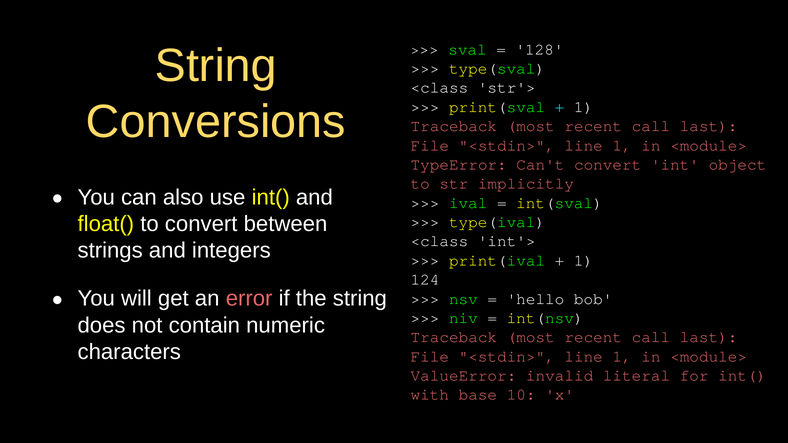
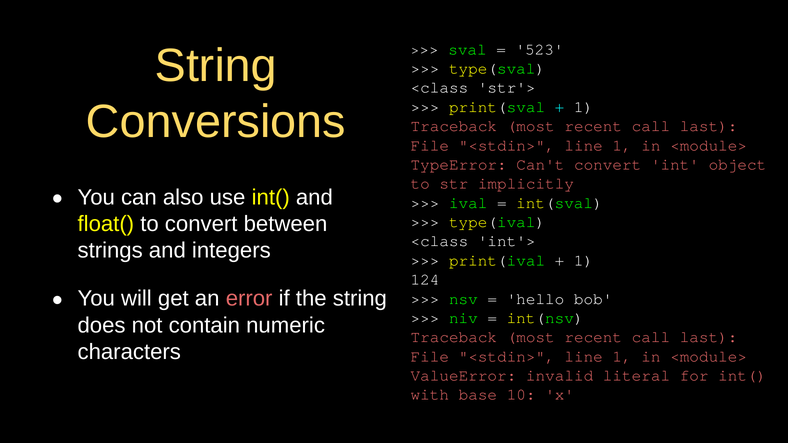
128: 128 -> 523 (540, 49)
